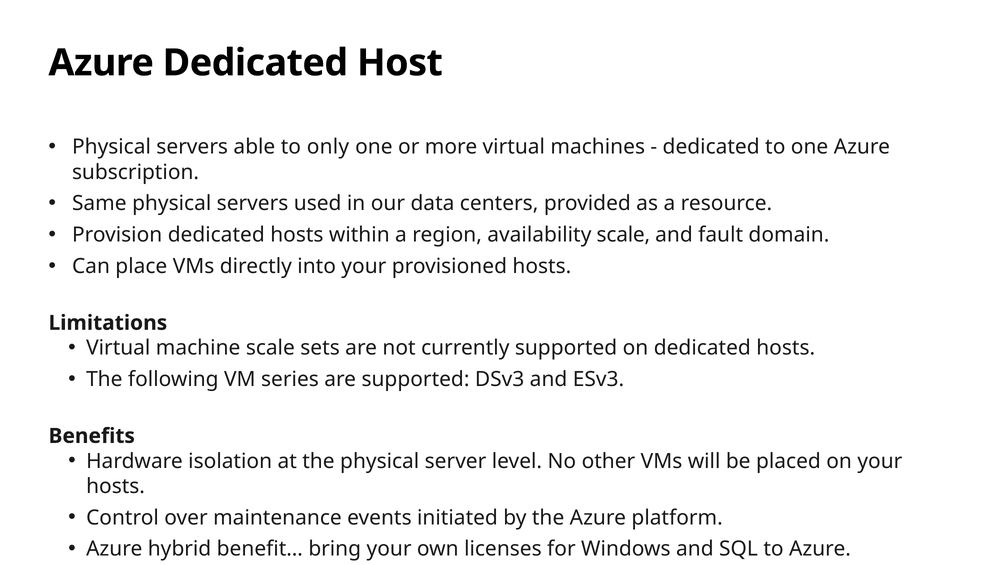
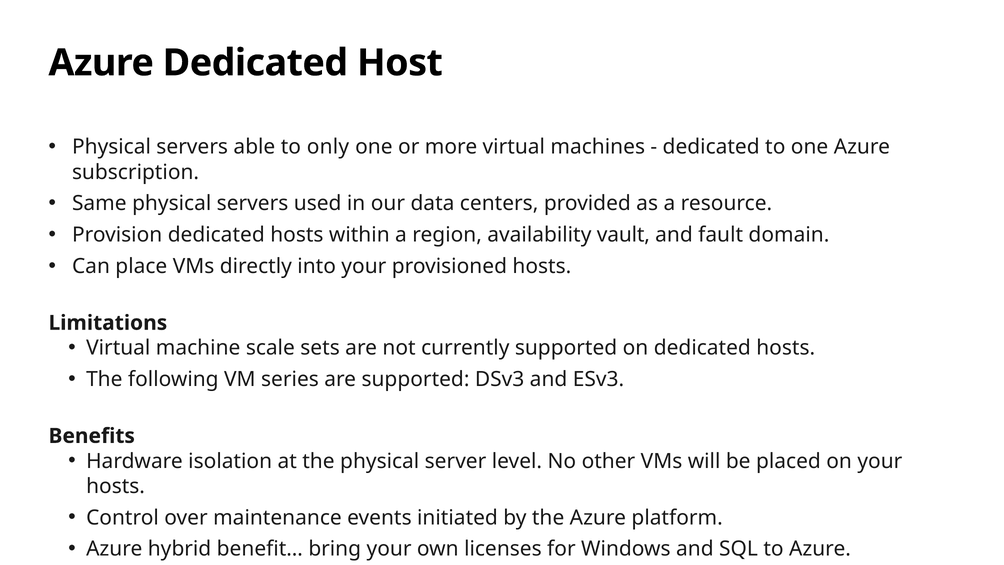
availability scale: scale -> vault (623, 235)
